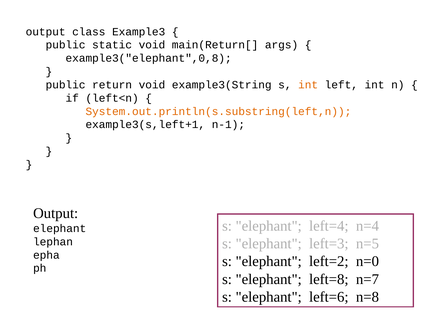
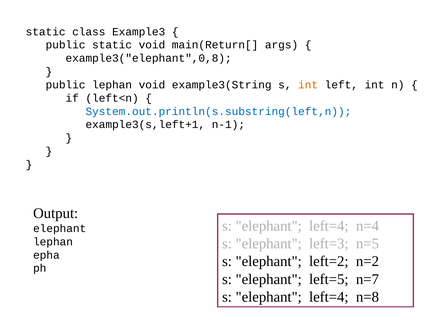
output: output -> static (46, 32)
public return: return -> lephan (112, 85)
System.out.println(s.substring(left,n colour: orange -> blue (218, 111)
n=0: n=0 -> n=2 (367, 262)
left=8: left=8 -> left=5 (329, 279)
left=6: left=6 -> left=4 (329, 297)
